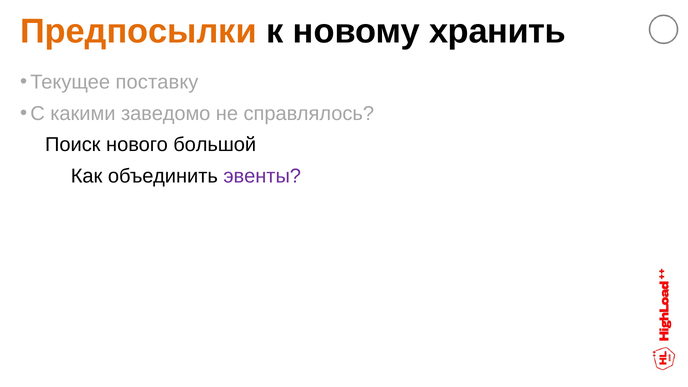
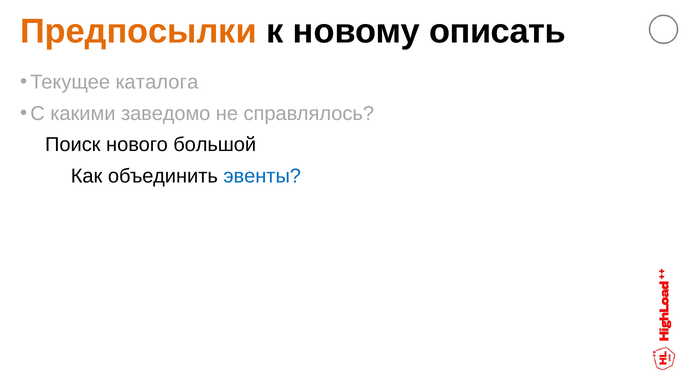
хранить: хранить -> описать (498, 31)
поставку: поставку -> каталога (157, 82)
эвенты colour: purple -> blue (262, 176)
